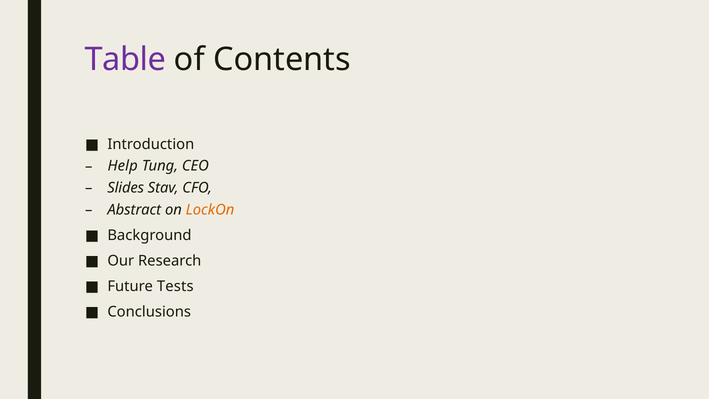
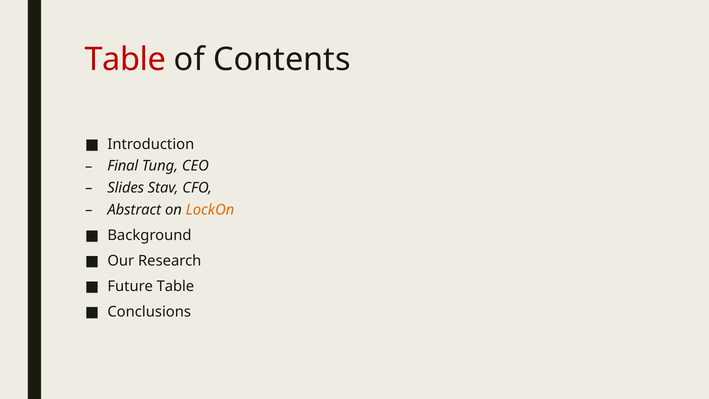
Table colour: purple -> red (125, 60)
Help: Help -> Final (123, 166)
Future Tests: Tests -> Table (175, 286)
